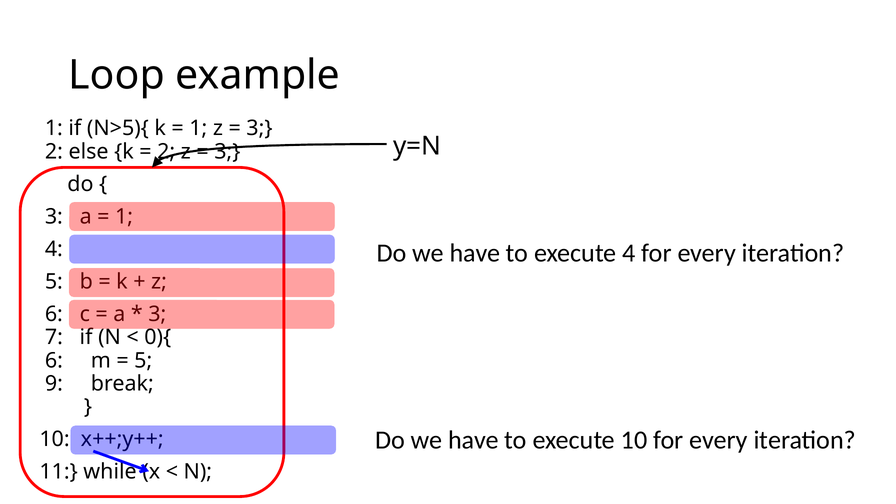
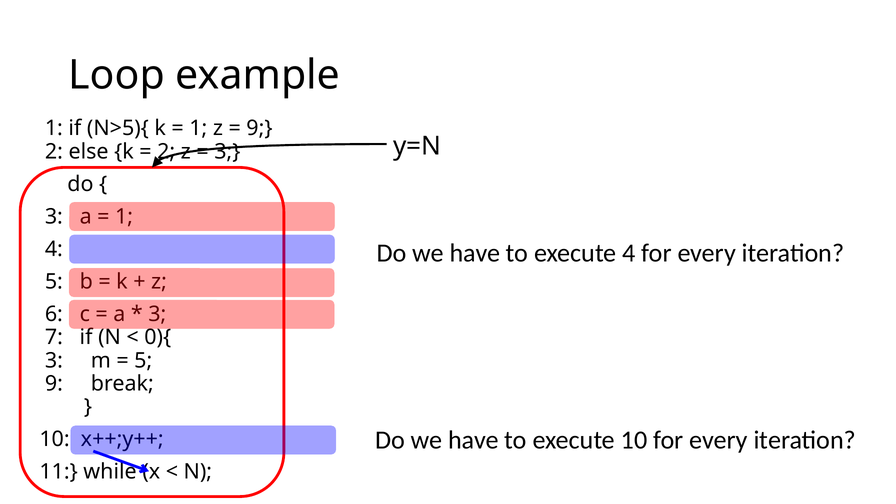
3: 3 -> 9 (259, 128)
6: 6 -> 3 (54, 360)
